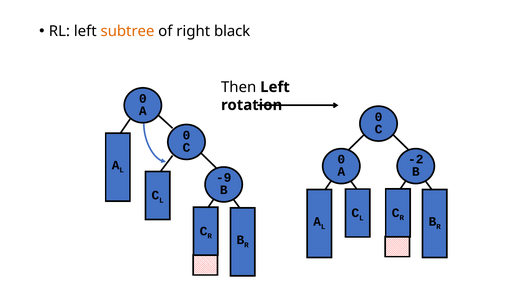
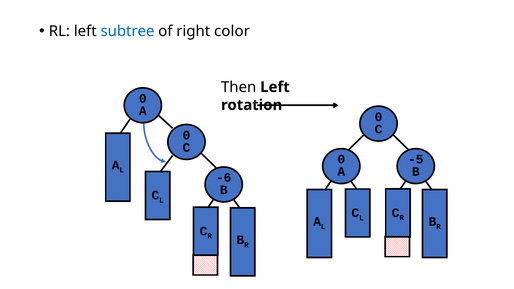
subtree colour: orange -> blue (127, 31)
black: black -> color (232, 31)
-2: -2 -> -5 (416, 159)
-9: -9 -> -6 (224, 178)
